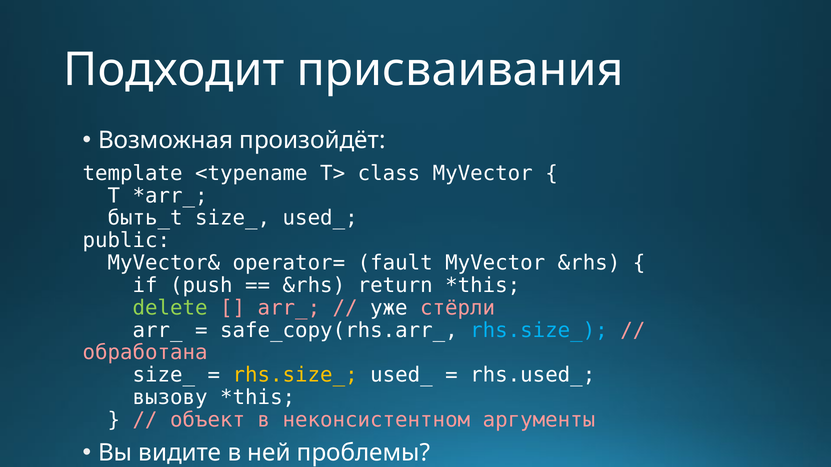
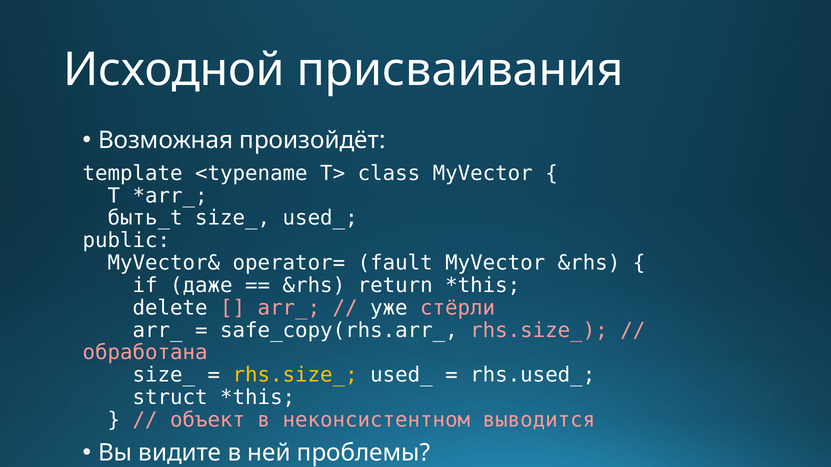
Подходит: Подходит -> Исходной (174, 70)
push: push -> даже (201, 286)
delete colour: light green -> white (170, 308)
rhs.size_ colour: light blue -> pink (539, 330)
вызову: вызову -> struct (170, 398)
аргументы: аргументы -> выводится (539, 420)
